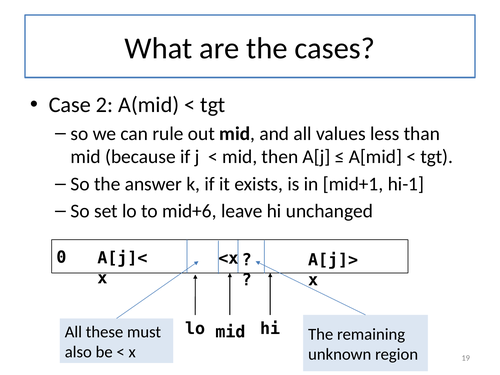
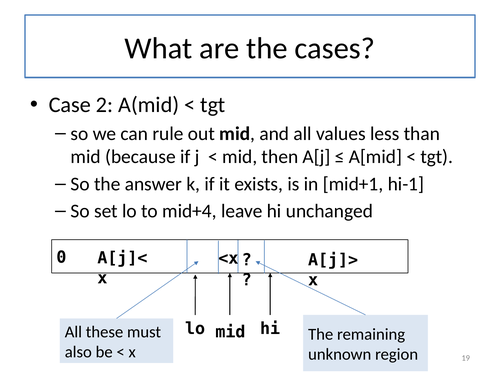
mid+6: mid+6 -> mid+4 (189, 211)
